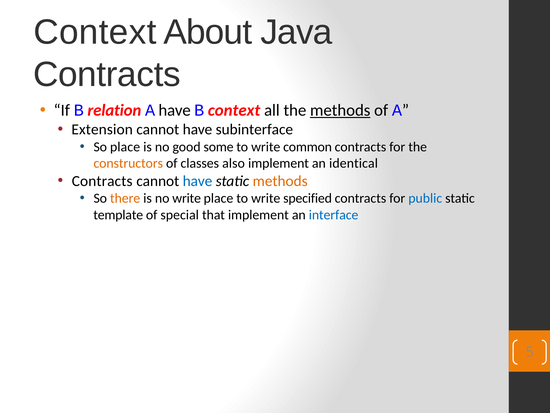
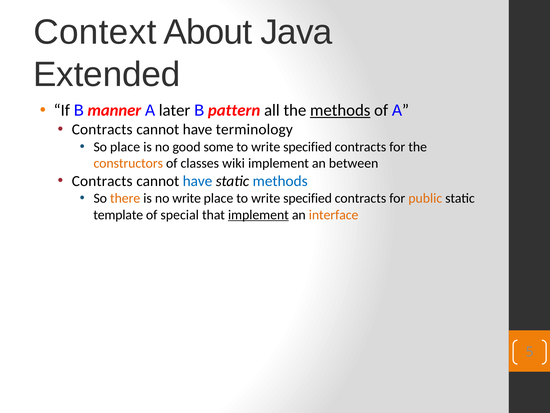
Contracts: Contracts -> Extended (107, 74)
relation: relation -> manner (114, 110)
A have: have -> later (175, 110)
B context: context -> pattern (234, 110)
Extension: Extension -> Contracts (102, 129)
subinterface: subinterface -> terminology (254, 129)
common: common -> specified (308, 147)
also: also -> wiki (234, 163)
identical: identical -> between (354, 163)
methods colour: orange -> blue (280, 181)
public colour: blue -> orange (425, 198)
implement underline: none -> present (258, 215)
interface colour: blue -> orange (334, 215)
